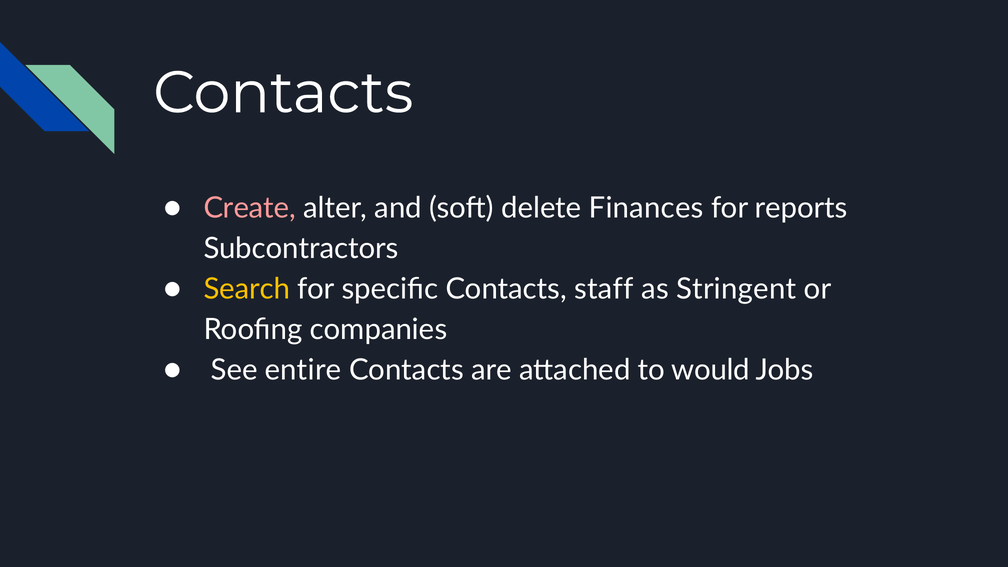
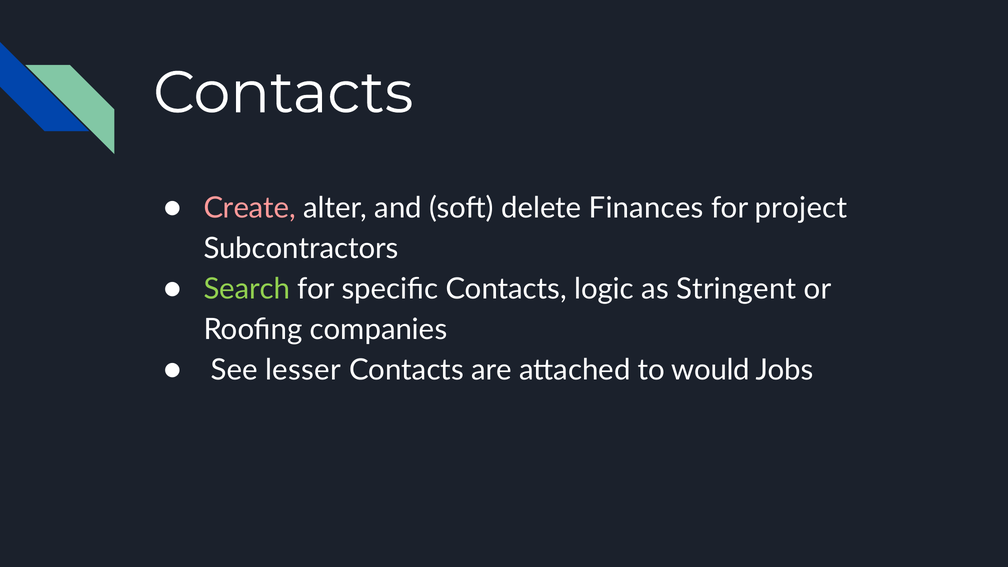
reports: reports -> project (801, 208)
Search colour: yellow -> light green (247, 289)
staff: staff -> logic (604, 289)
entire: entire -> lesser (303, 370)
